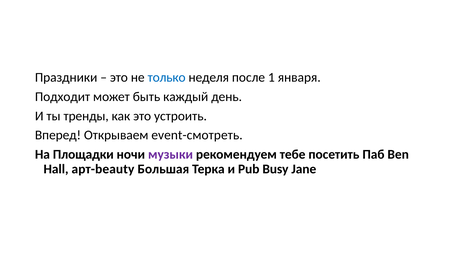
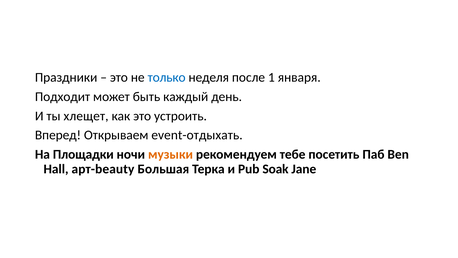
тренды: тренды -> хлещет (86, 116)
event-смотреть: event-смотреть -> event-отдыхать (197, 135)
музыки colour: purple -> orange (171, 154)
Busy: Busy -> Soak (275, 169)
